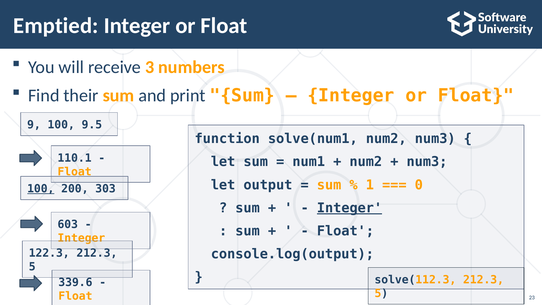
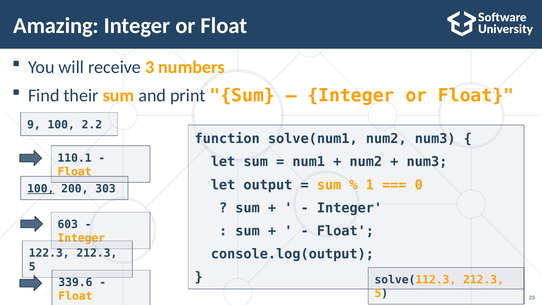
Emptied: Emptied -> Amazing (56, 26)
9.5: 9.5 -> 2.2 (92, 125)
Integer underline: present -> none (350, 208)
